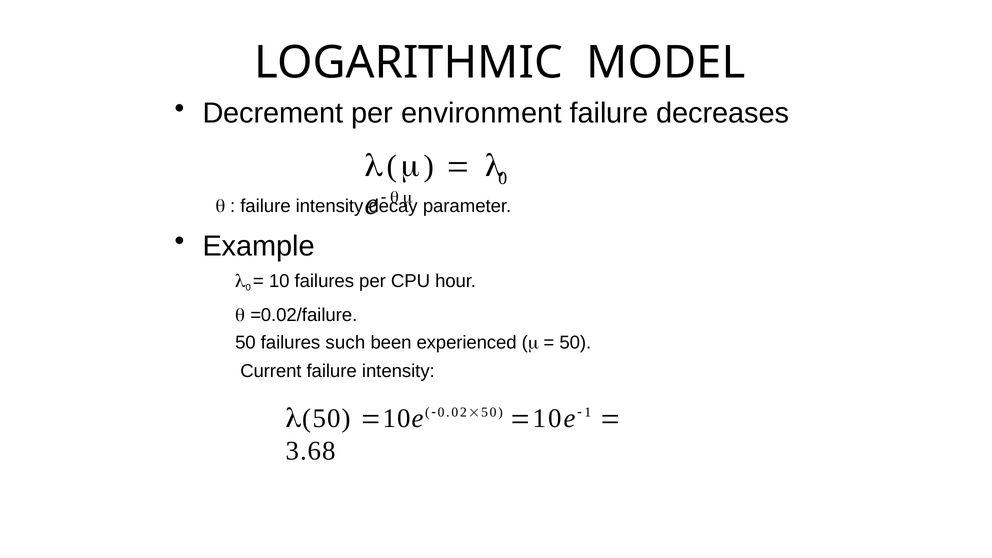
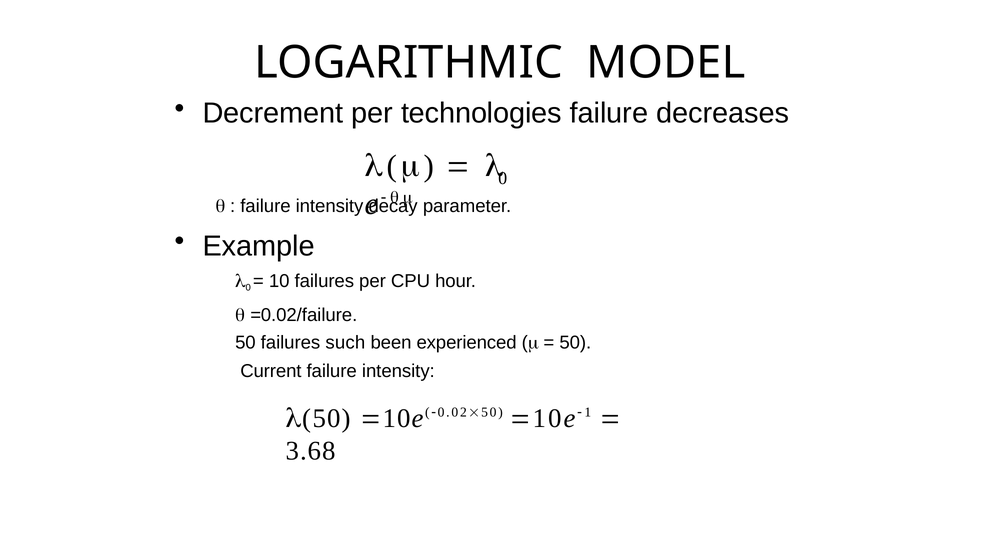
environment: environment -> technologies (481, 113)
